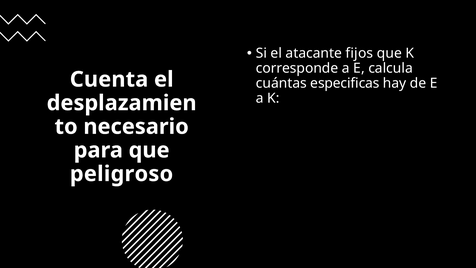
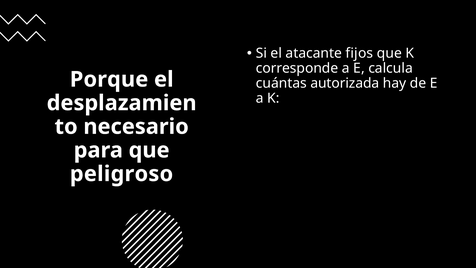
Cuenta: Cuenta -> Porque (109, 79)
especificas: especificas -> autorizada (345, 83)
